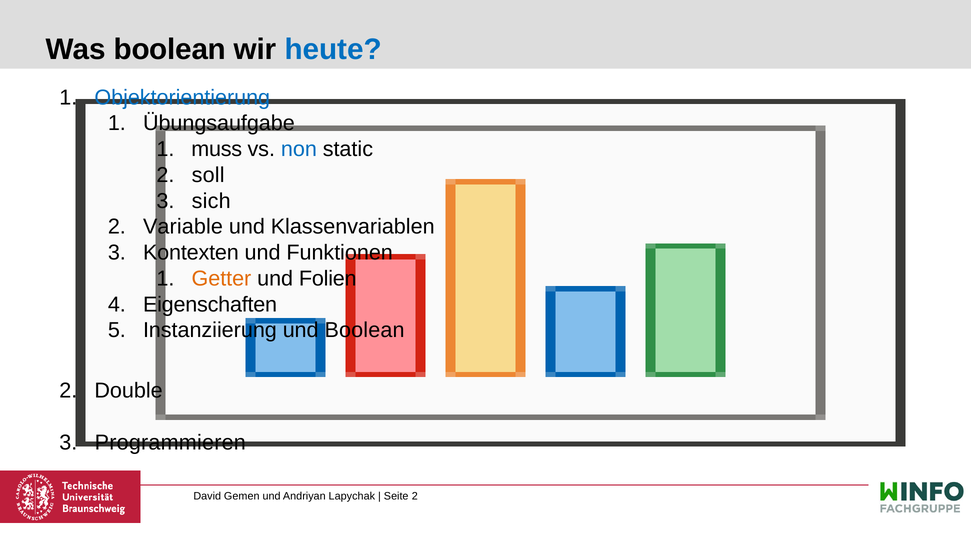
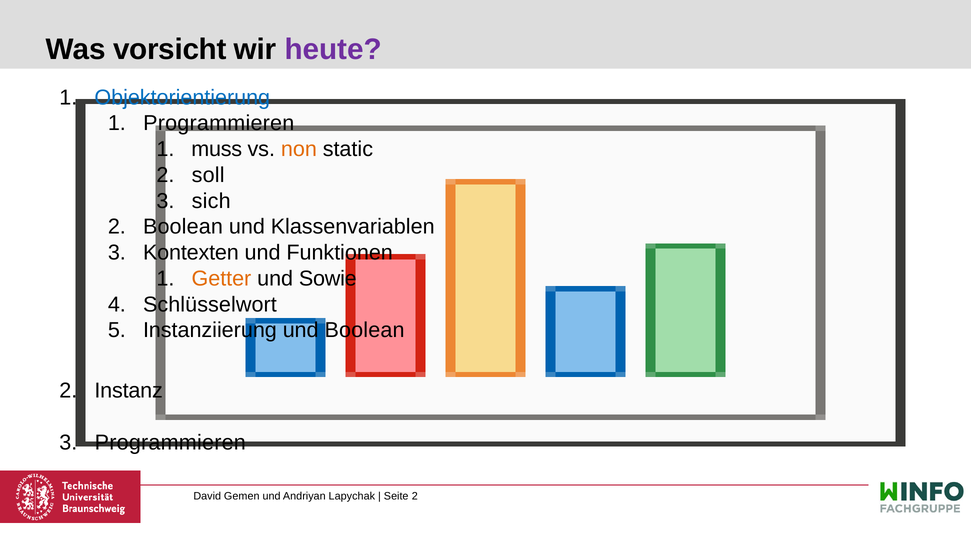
Was boolean: boolean -> vorsicht (170, 50)
heute colour: blue -> purple (333, 50)
Übungsaufgabe: Übungsaufgabe -> Programmieren (219, 123)
non colour: blue -> orange (299, 149)
Variable: Variable -> Boolean (183, 227)
Folien: Folien -> Sowie (328, 279)
Eigenschaften: Eigenschaften -> Schlüsselwort (210, 305)
Double: Double -> Instanz (129, 391)
